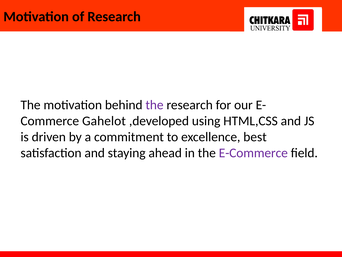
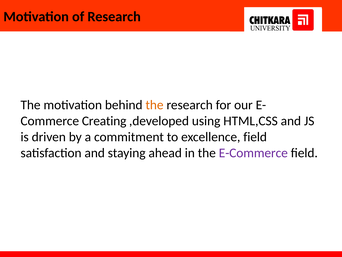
the colour: purple -> orange (155, 105)
Gahelot: Gahelot -> Creating (104, 121)
excellence best: best -> field (255, 137)
